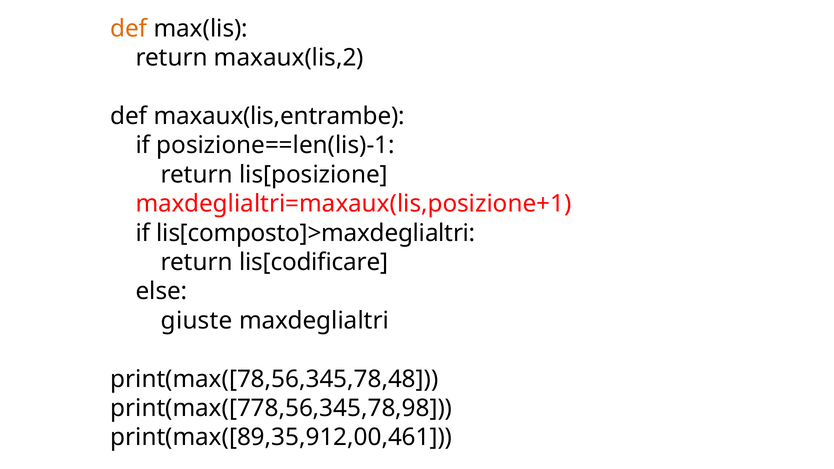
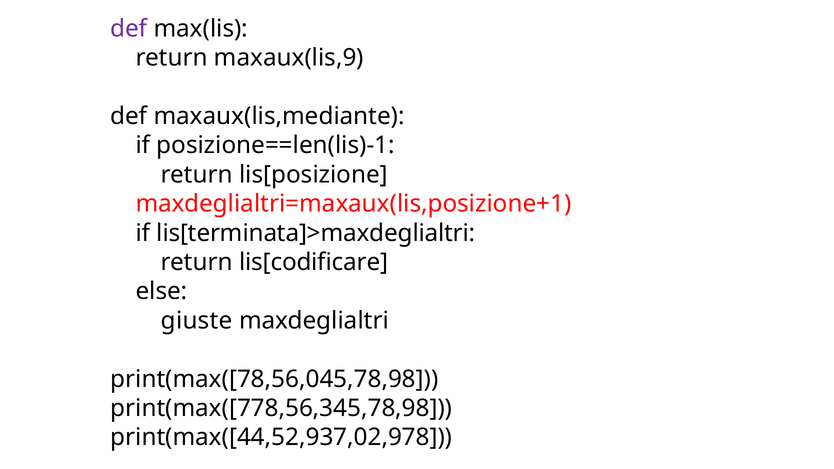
def colour: orange -> purple (129, 29)
maxaux(lis,2: maxaux(lis,2 -> maxaux(lis,9 (289, 58)
maxaux(lis,entrambe: maxaux(lis,entrambe -> maxaux(lis,mediante (279, 116)
lis[composto]>maxdeglialtri: lis[composto]>maxdeglialtri -> lis[terminata]>maxdeglialtri (316, 233)
print(max([78,56,345,78,48: print(max([78,56,345,78,48 -> print(max([78,56,045,78,98 (274, 379)
print(max([89,35,912,00,461: print(max([89,35,912,00,461 -> print(max([44,52,937,02,978 (281, 437)
